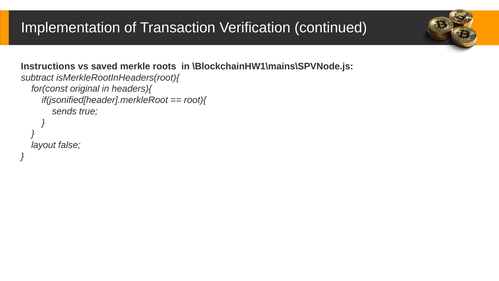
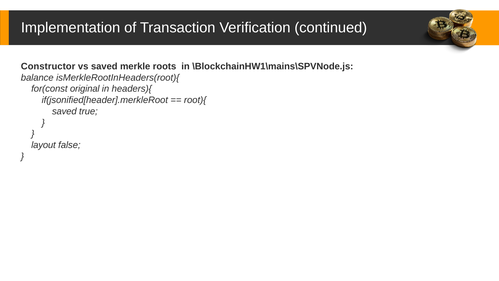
Instructions: Instructions -> Constructor (48, 66)
subtract: subtract -> balance (37, 78)
sends: sends -> saved (64, 111)
